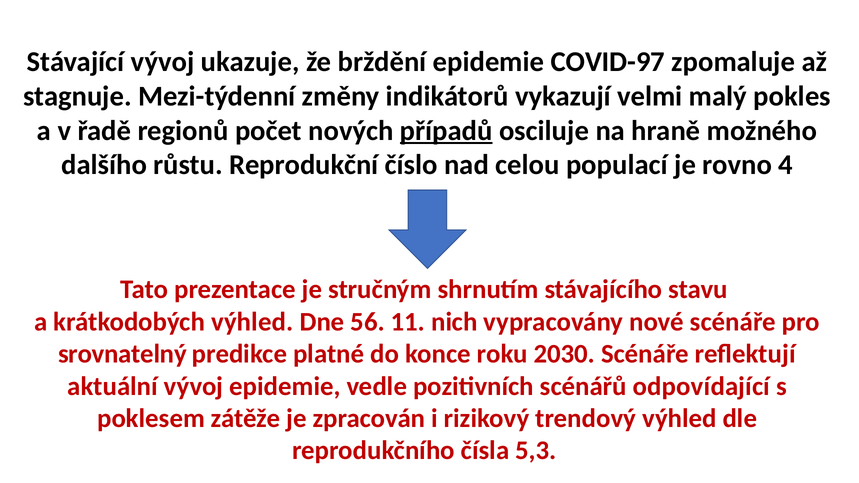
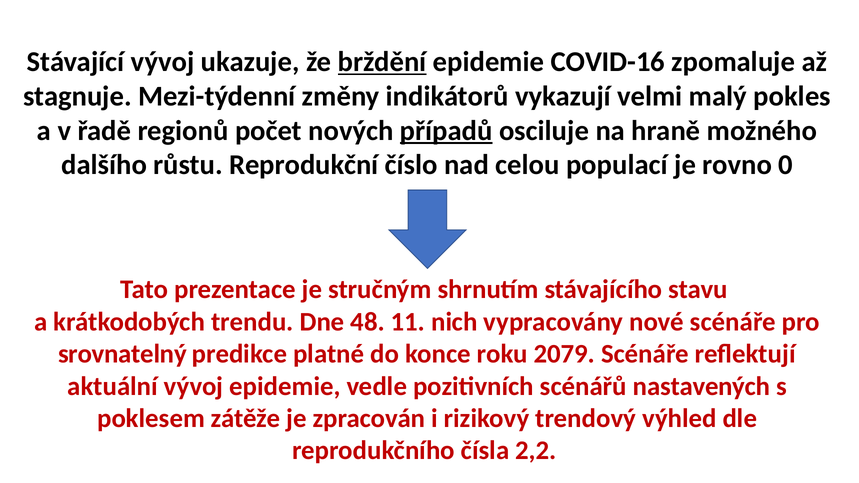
brždění underline: none -> present (382, 62)
COVID-97: COVID-97 -> COVID-16 (608, 62)
4: 4 -> 0 (786, 165)
krátkodobých výhled: výhled -> trendu (252, 322)
56: 56 -> 48 (368, 322)
2030: 2030 -> 2079 (564, 354)
odpovídající: odpovídající -> nastavených (702, 386)
5,3: 5,3 -> 2,2 (536, 451)
